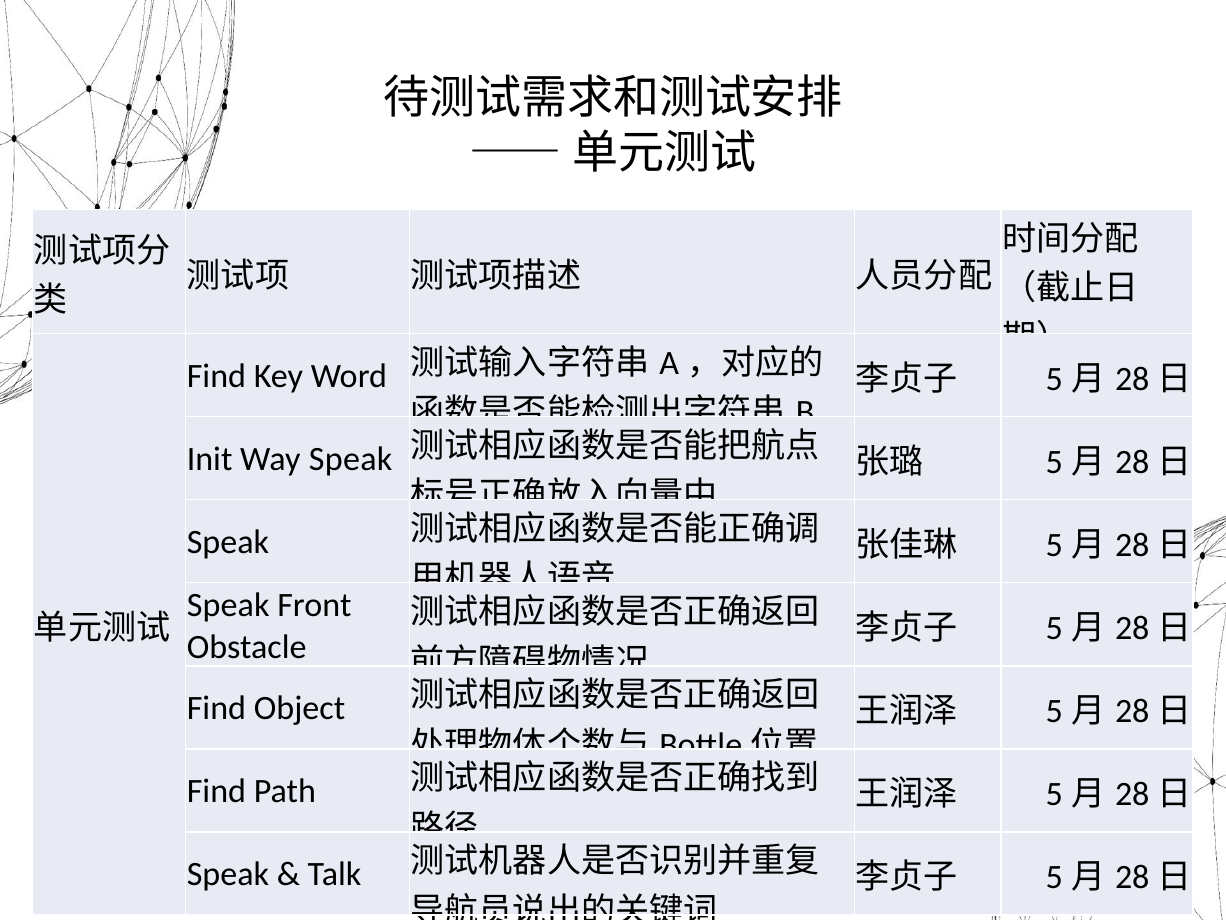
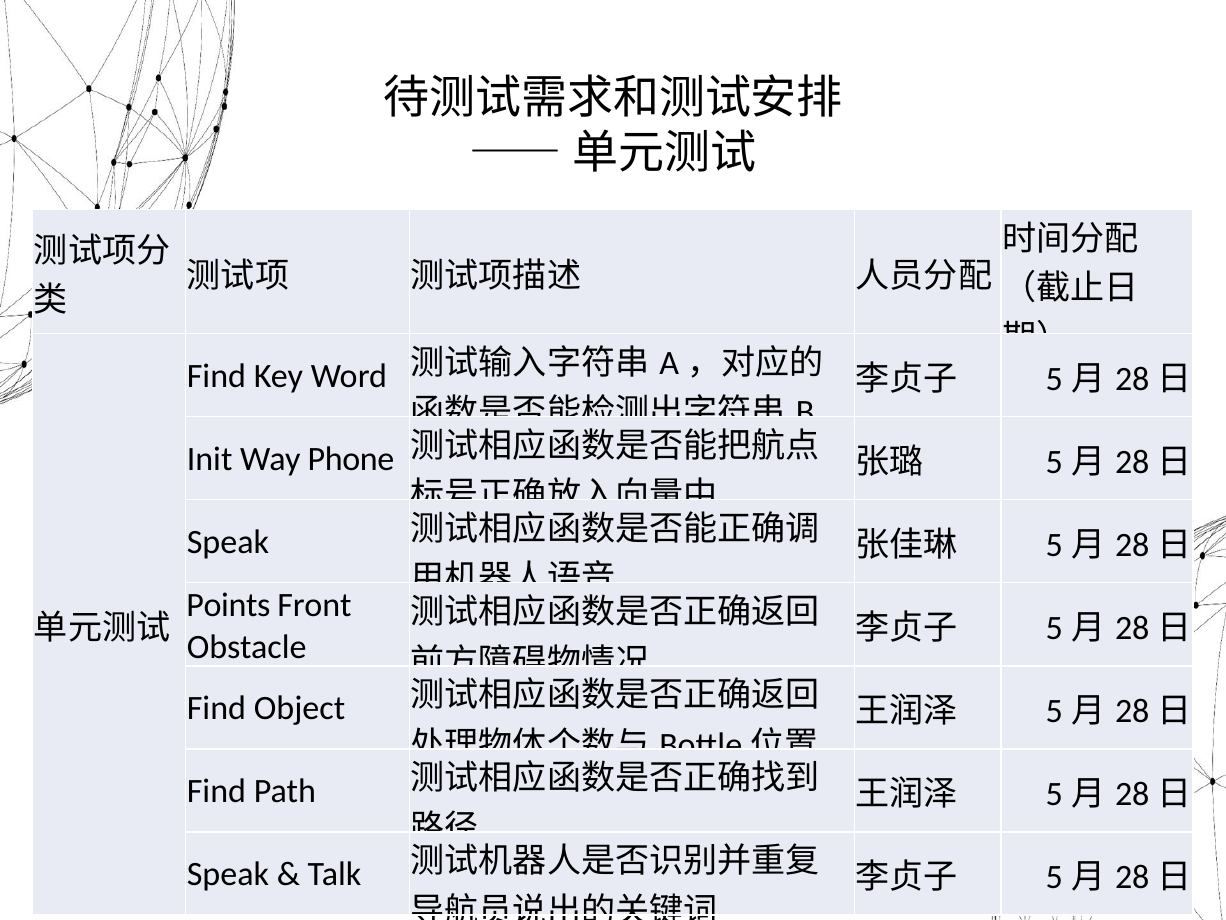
Way Speak: Speak -> Phone (351, 459)
Speak: Speak -> Points (228, 605)
